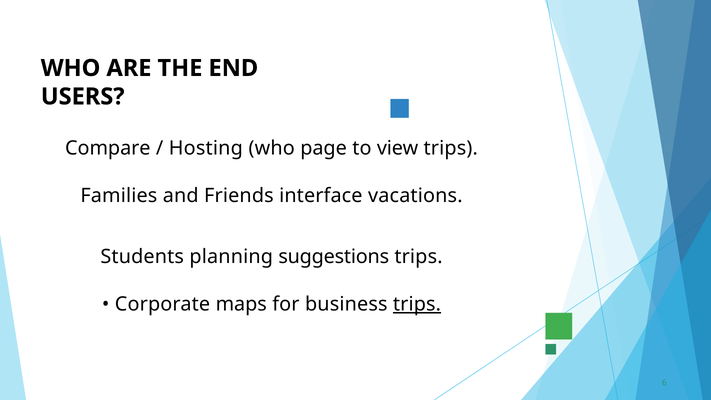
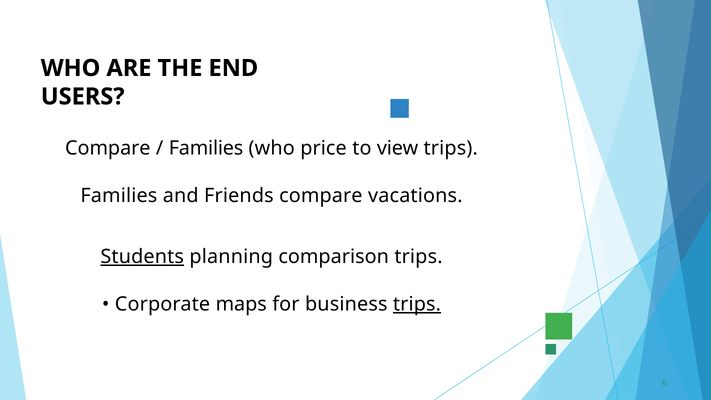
Hosting: Hosting -> Families (206, 148)
page: page -> price (323, 148)
Friends interface: interface -> compare (321, 196)
Students underline: none -> present (142, 257)
suggestions: suggestions -> comparison (334, 257)
